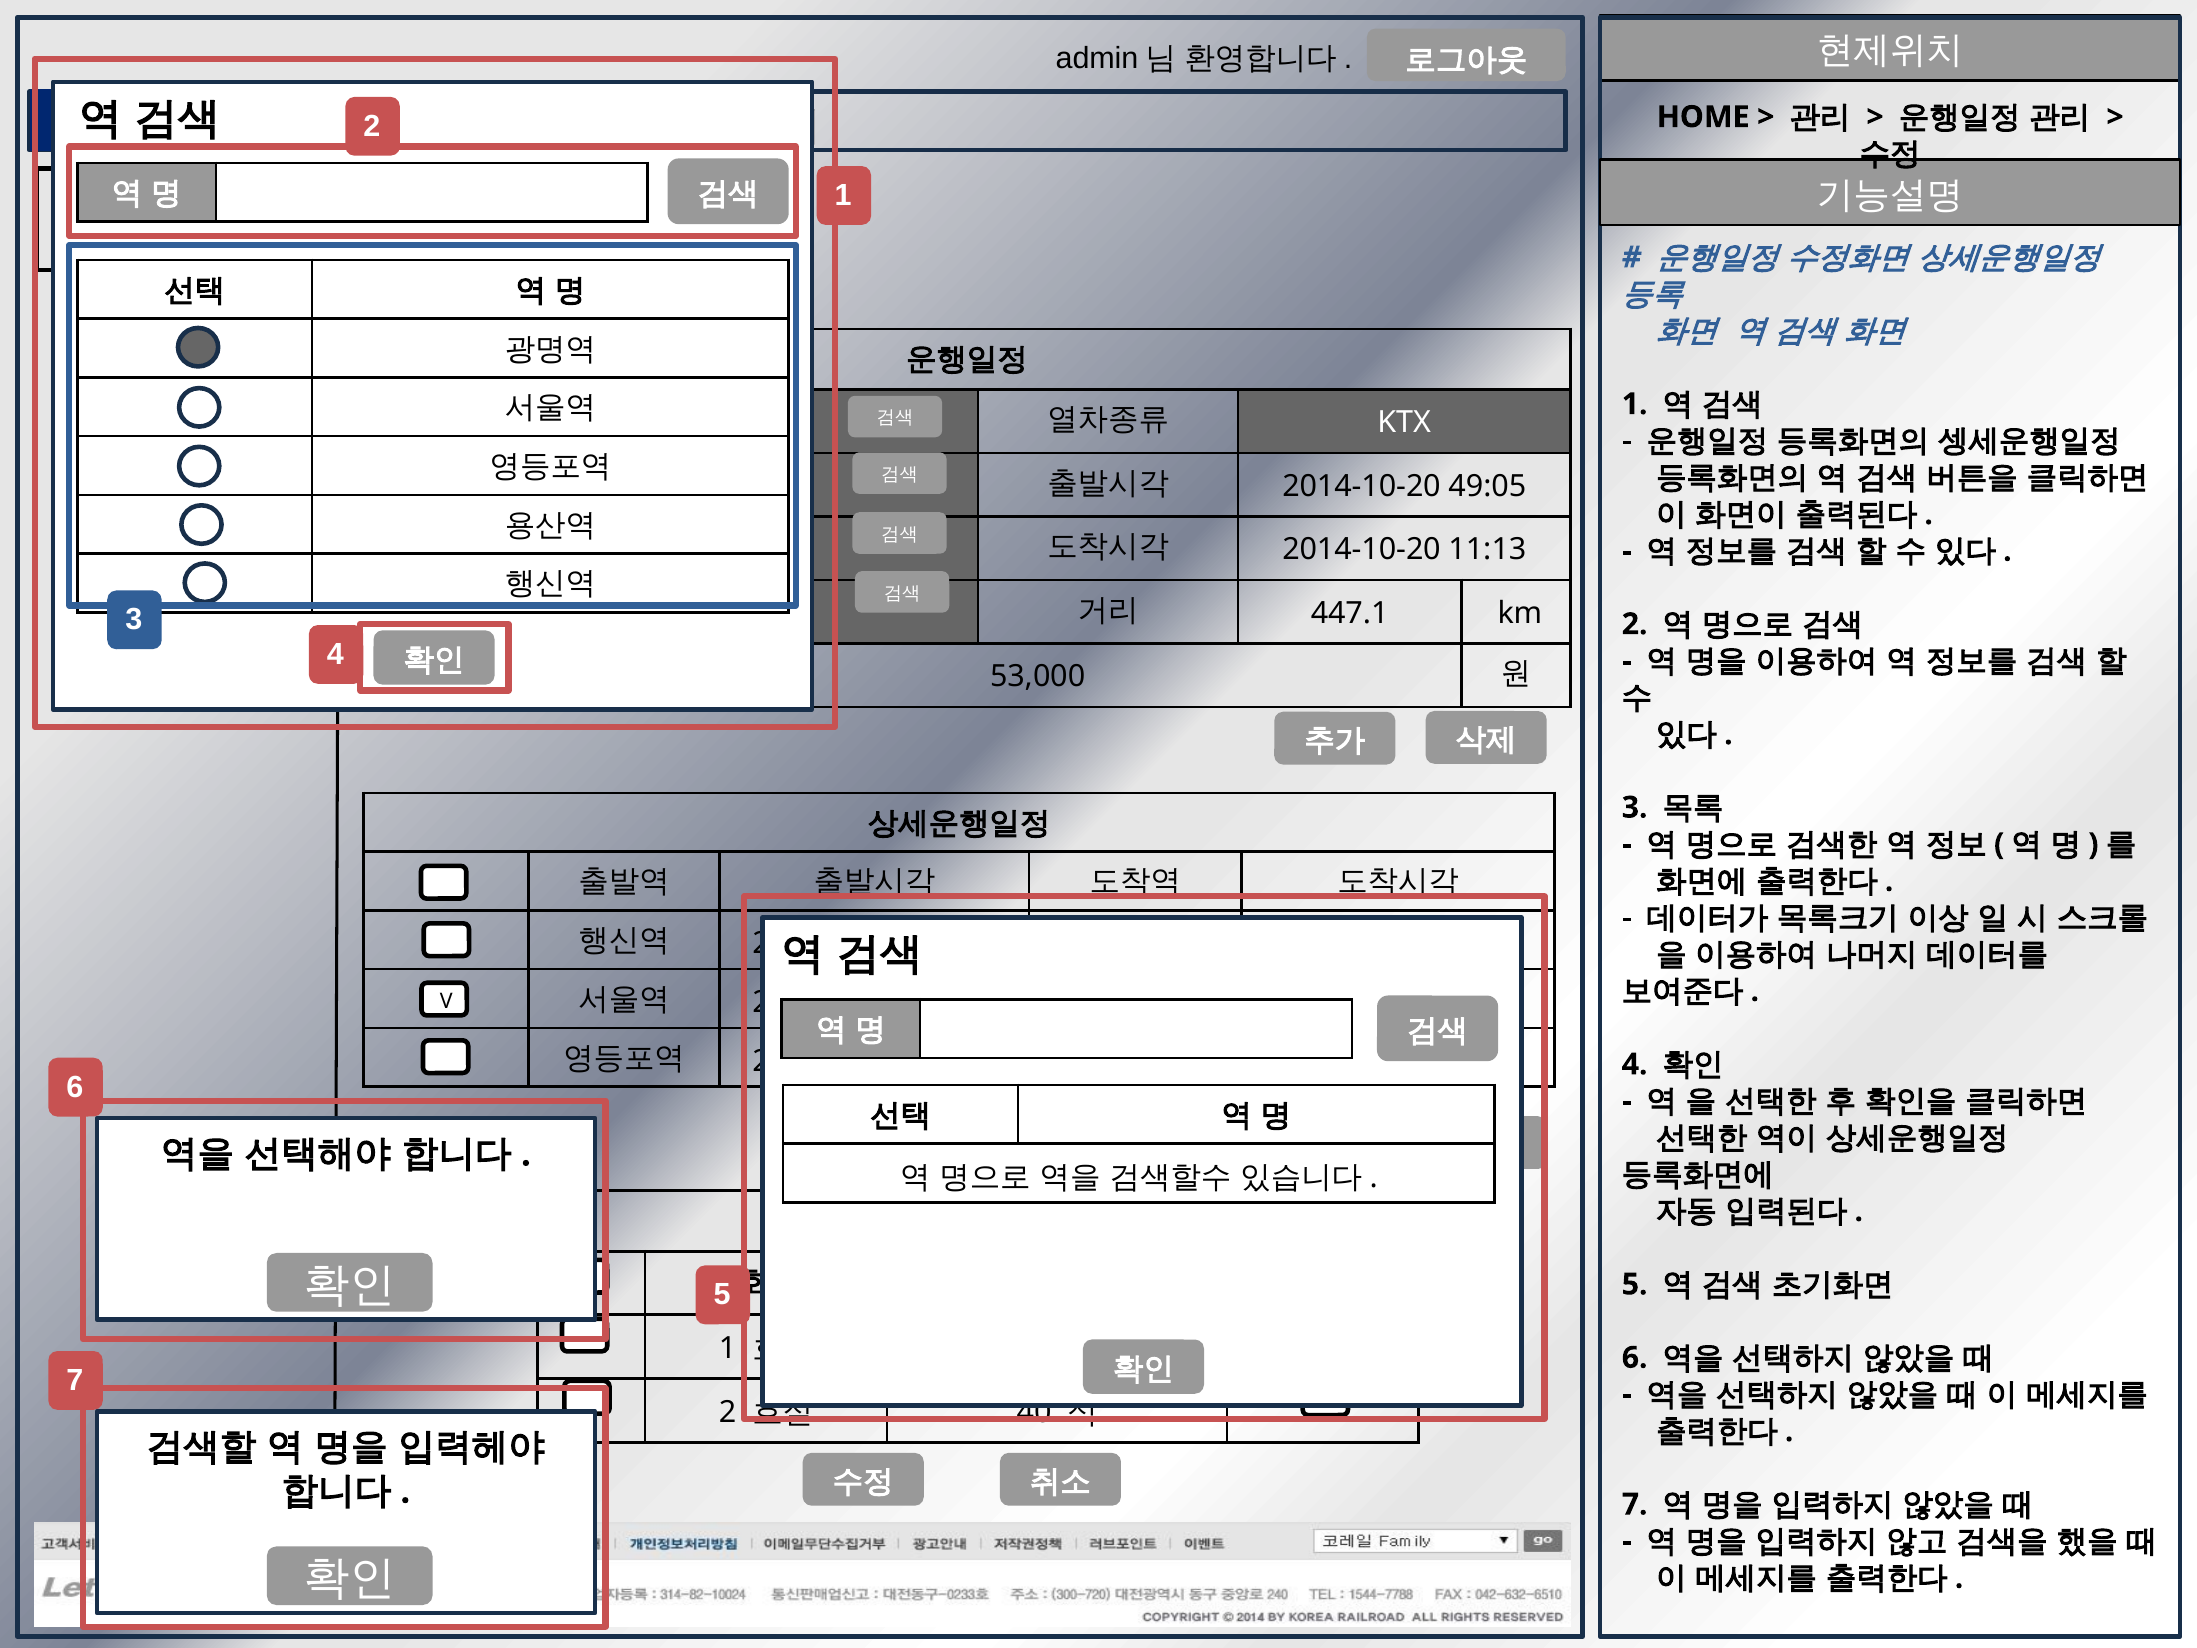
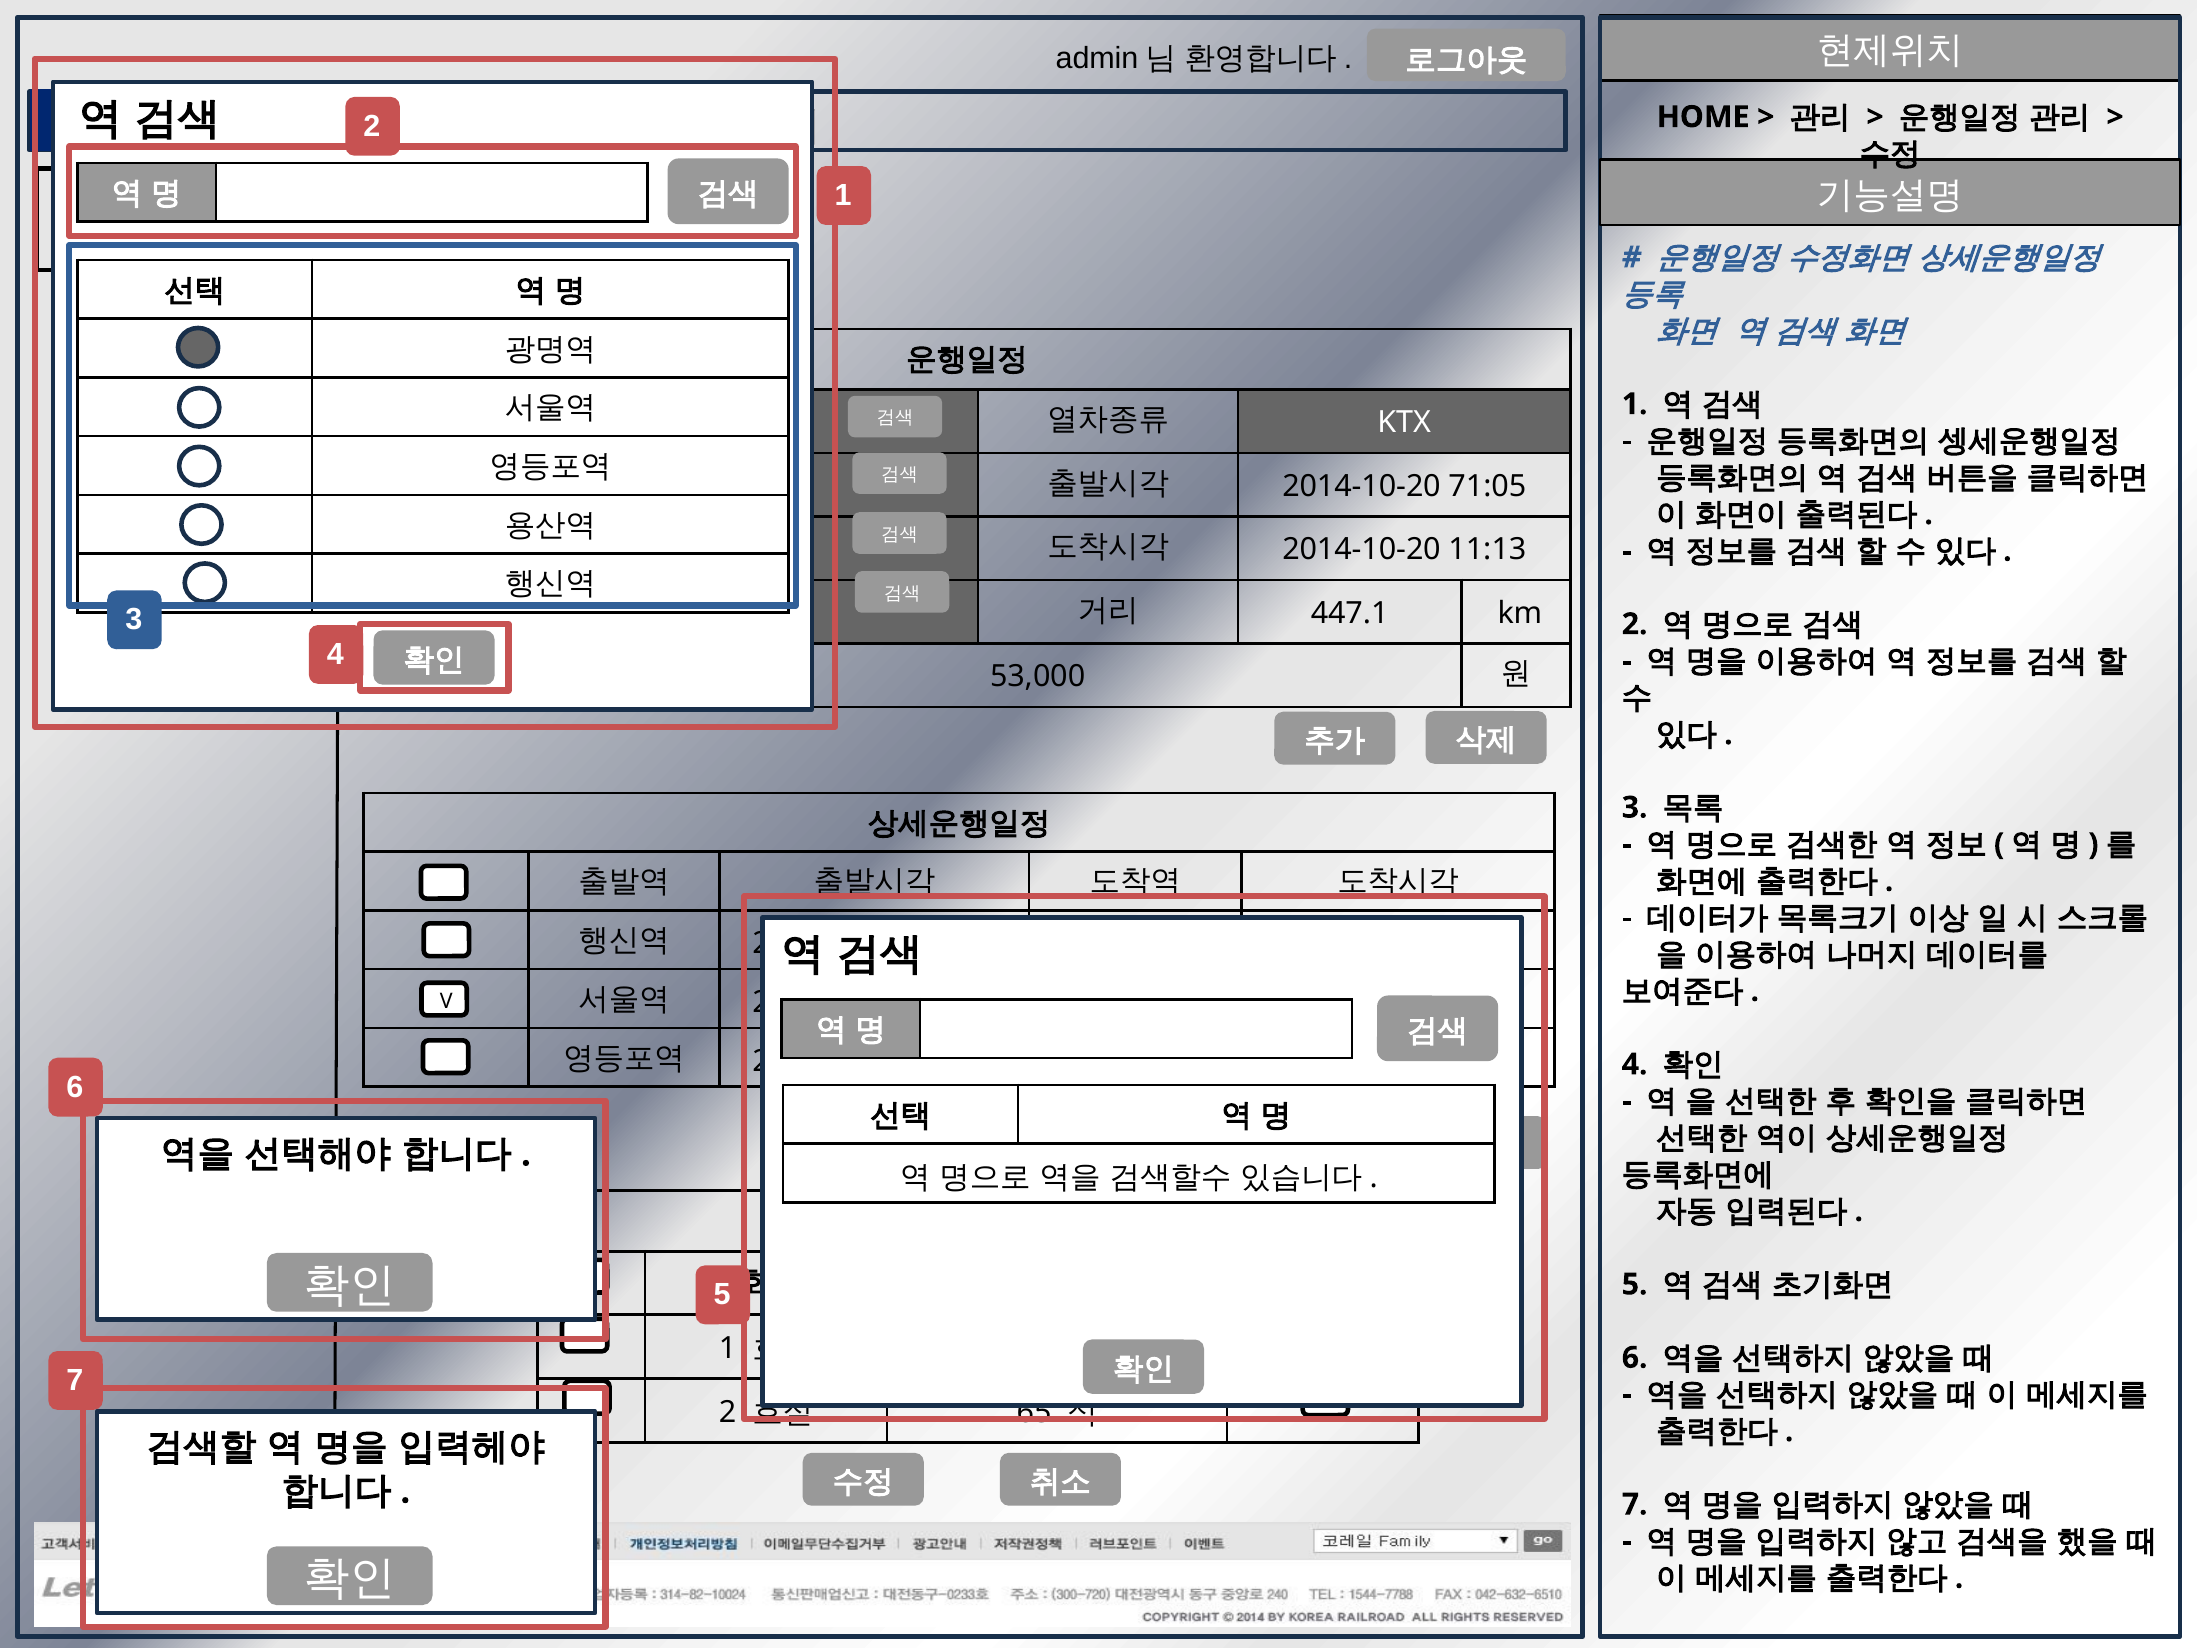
49:05: 49:05 -> 71:05 (1487, 486)
40: 40 -> 65 (1034, 1412)
